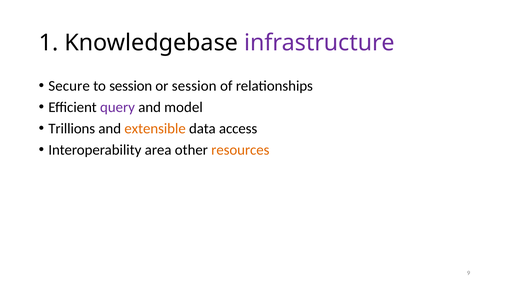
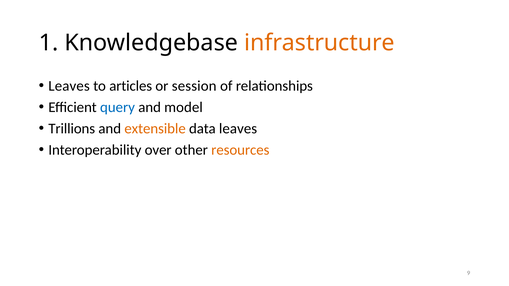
infrastructure colour: purple -> orange (319, 43)
Secure: Secure -> Leaves (69, 86)
to session: session -> articles (131, 86)
query colour: purple -> blue (117, 107)
data access: access -> leaves (238, 129)
area: area -> over (158, 150)
